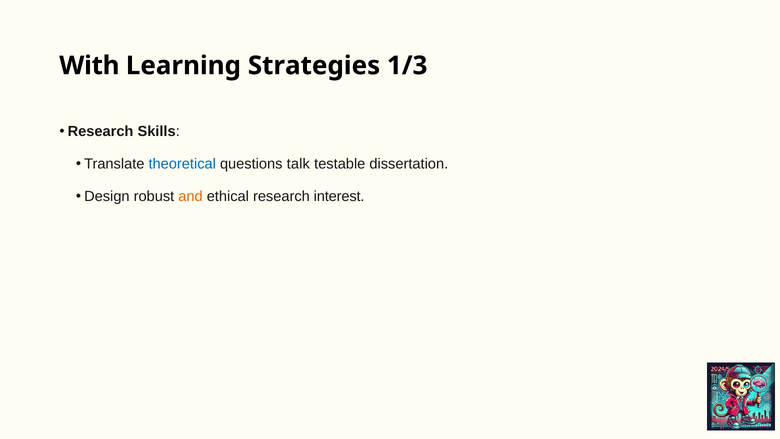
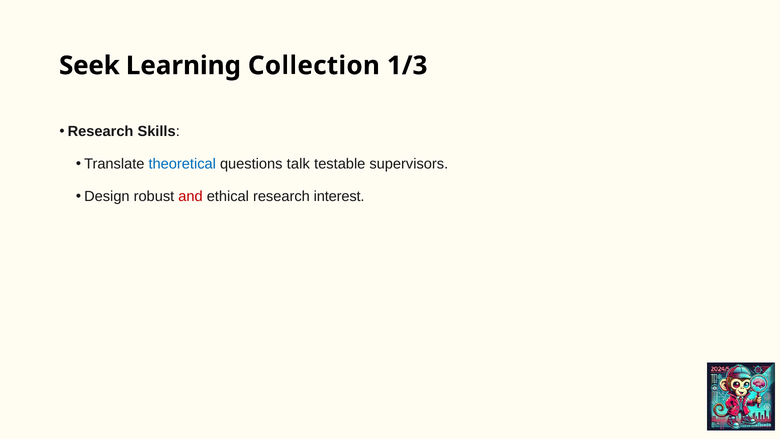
With: With -> Seek (89, 66)
Strategies: Strategies -> Collection (314, 66)
dissertation: dissertation -> supervisors (409, 164)
and colour: orange -> red (191, 196)
